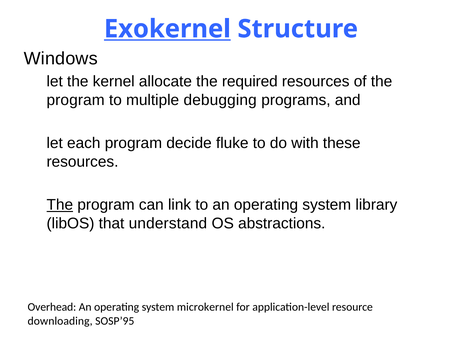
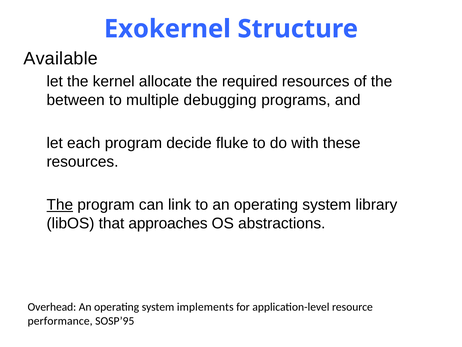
Exokernel underline: present -> none (167, 29)
Windows: Windows -> Available (61, 58)
program: program -> between (76, 100)
understand: understand -> approaches (168, 223)
microkernel: microkernel -> implements (205, 307)
downloading: downloading -> performance (60, 321)
